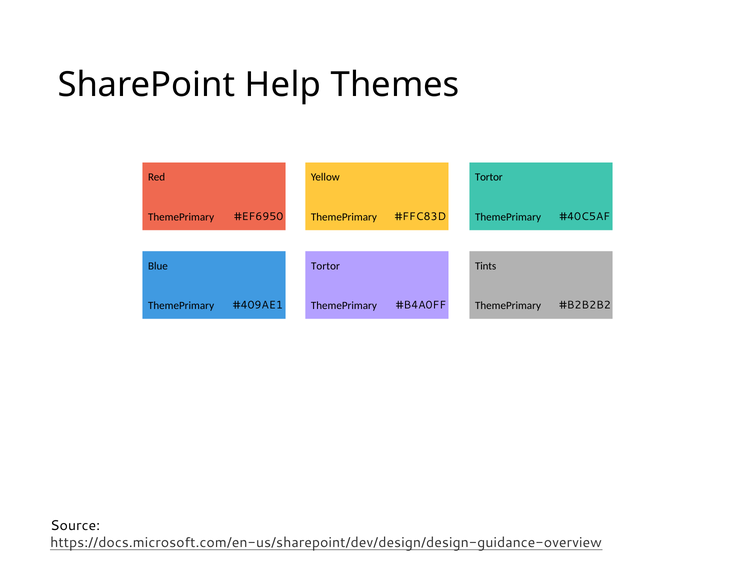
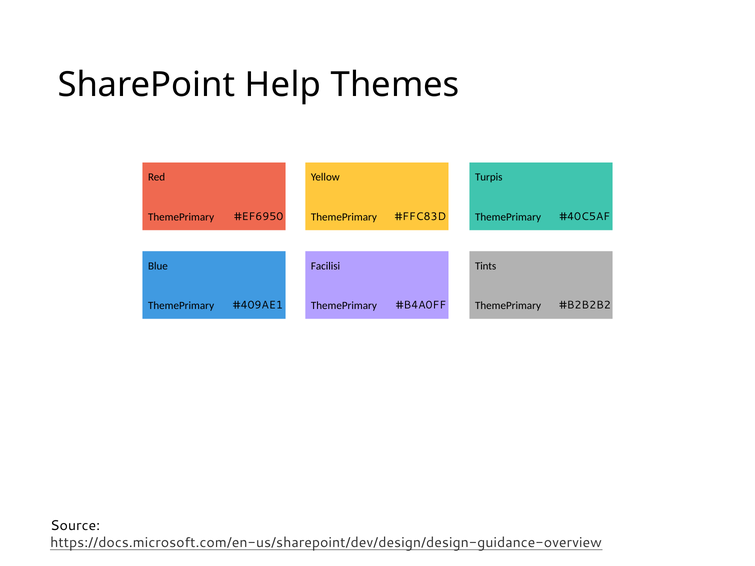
Tortor: Tortor -> Turpis (489, 177)
Tortor: Tortor -> Facilisi (326, 266)
